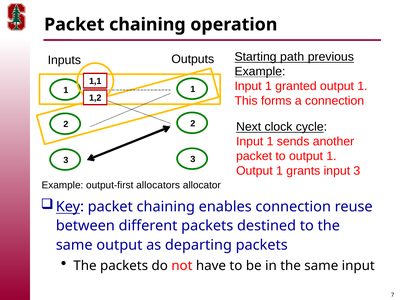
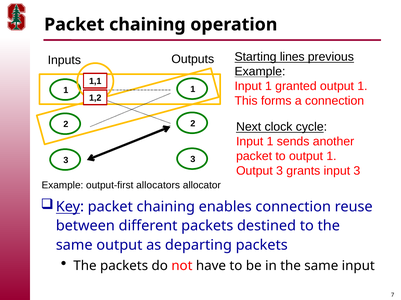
path: path -> lines (292, 57)
1: 1 -> 3 (280, 171)
